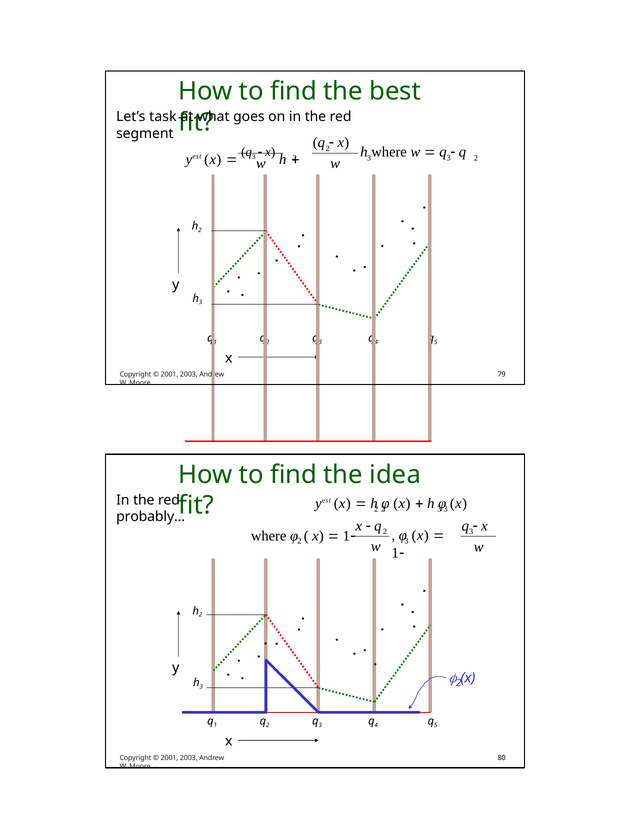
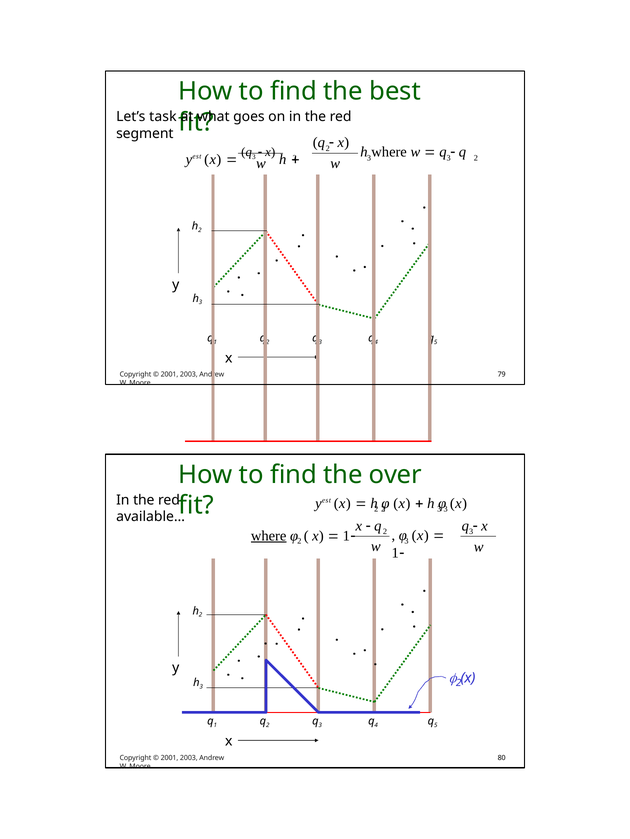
idea: idea -> over (395, 475)
probably…: probably… -> available… (151, 517)
where underline: none -> present (269, 536)
